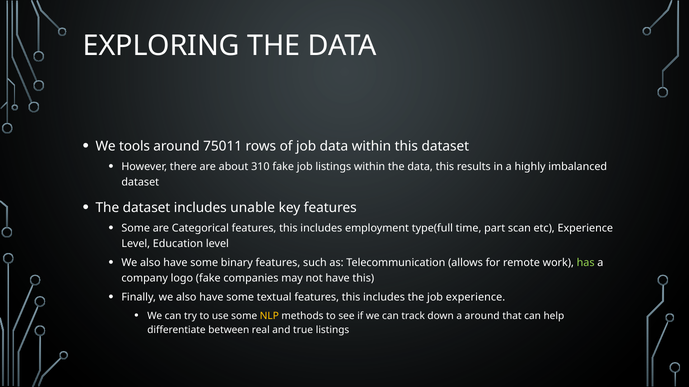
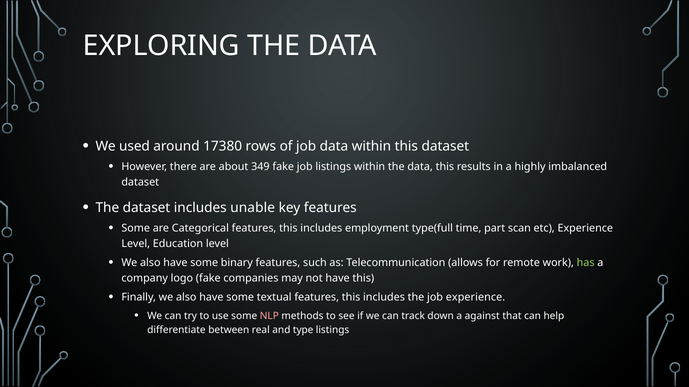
tools: tools -> used (134, 147)
75011: 75011 -> 17380 (223, 147)
310: 310 -> 349 (260, 167)
NLP colour: yellow -> pink (269, 316)
a around: around -> against (482, 316)
true: true -> type (303, 331)
